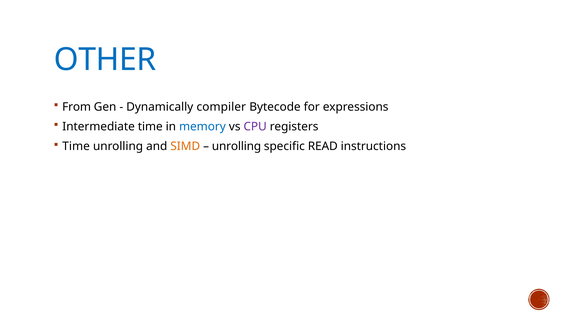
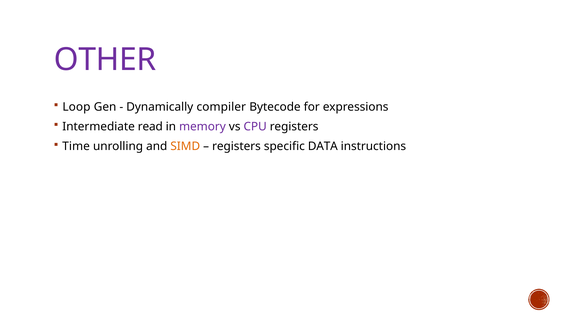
OTHER colour: blue -> purple (105, 60)
From: From -> Loop (76, 107)
Intermediate time: time -> read (150, 126)
memory colour: blue -> purple (202, 126)
unrolling: unrolling -> registers (236, 146)
READ: READ -> DATA (323, 146)
